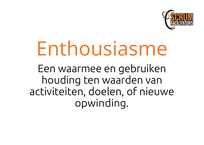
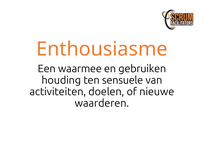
waarden: waarden -> sensuele (123, 81)
opwinding: opwinding -> waarderen (102, 104)
